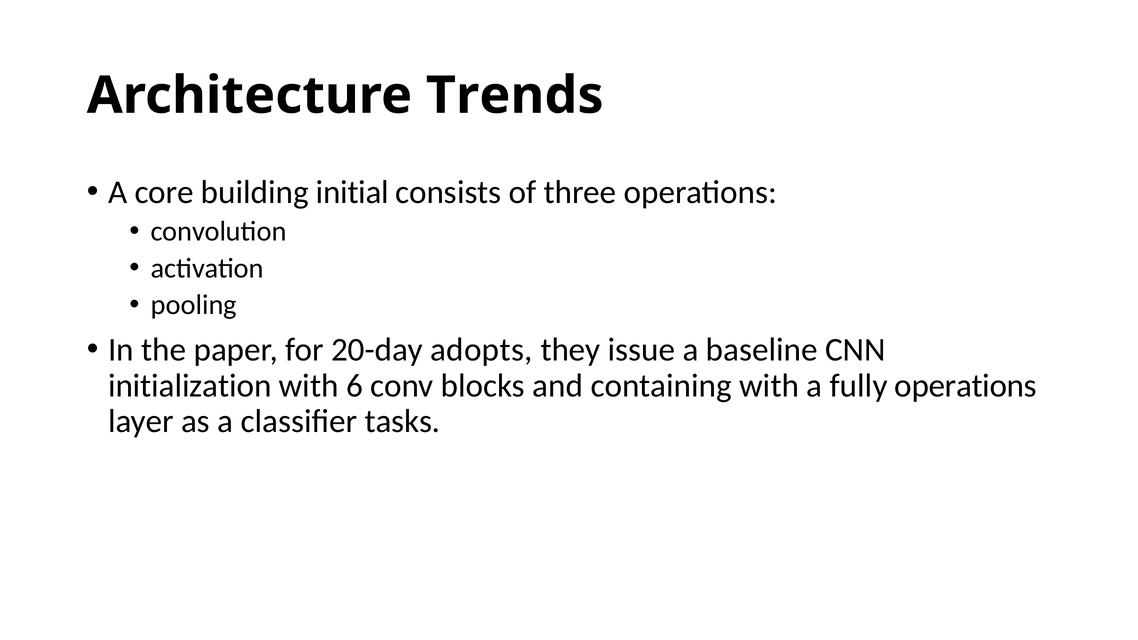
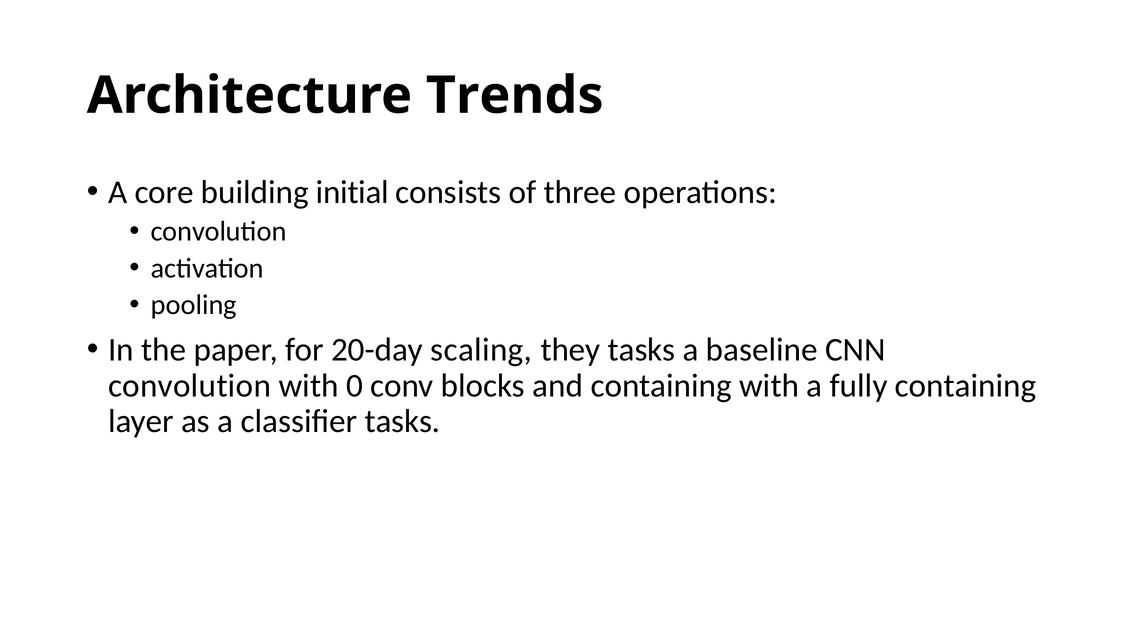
adopts: adopts -> scaling (481, 350)
they issue: issue -> tasks (642, 350)
initialization: initialization -> convolution (190, 386)
6: 6 -> 0 (354, 386)
fully operations: operations -> containing (966, 386)
